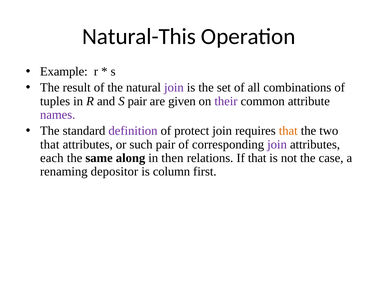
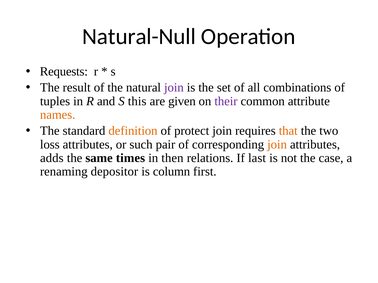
Natural-This: Natural-This -> Natural-Null (139, 37)
Example: Example -> Requests (64, 72)
S pair: pair -> this (137, 101)
names colour: purple -> orange (58, 115)
definition colour: purple -> orange (133, 131)
that: that -> loss (50, 145)
join colour: purple -> orange (277, 145)
each: each -> adds (52, 158)
along: along -> times (130, 158)
If that: that -> last (257, 158)
